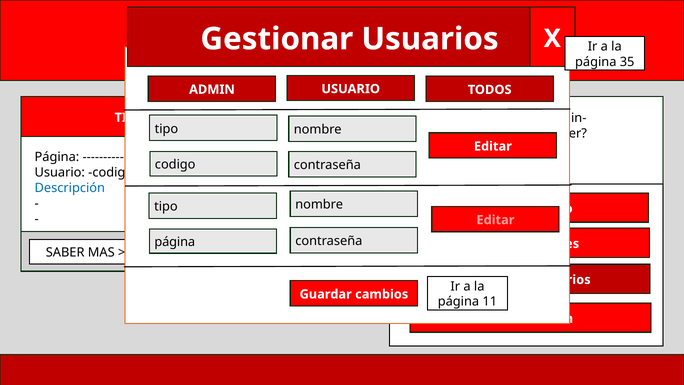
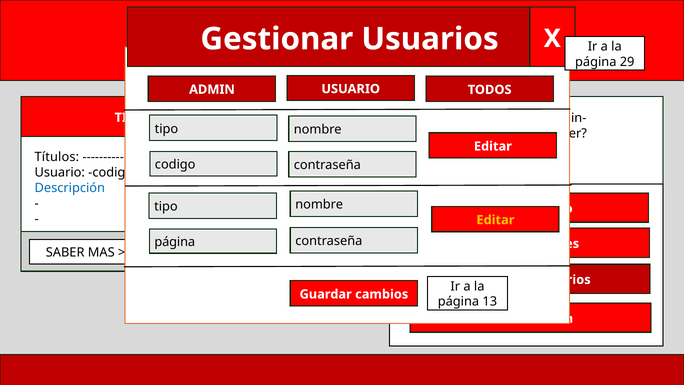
35: 35 -> 29 (627, 62)
Página: Página -> Títulos (57, 157)
Editar colour: pink -> yellow (495, 220)
11: 11 -> 13 (490, 302)
